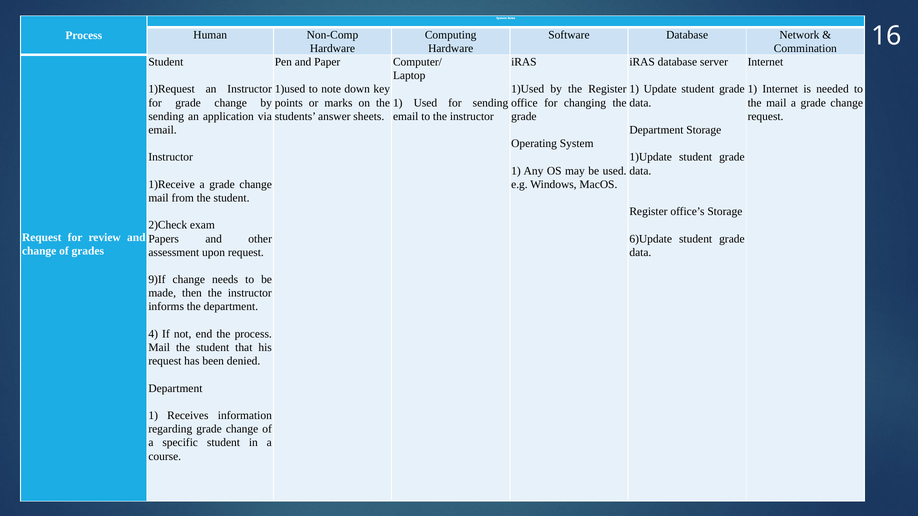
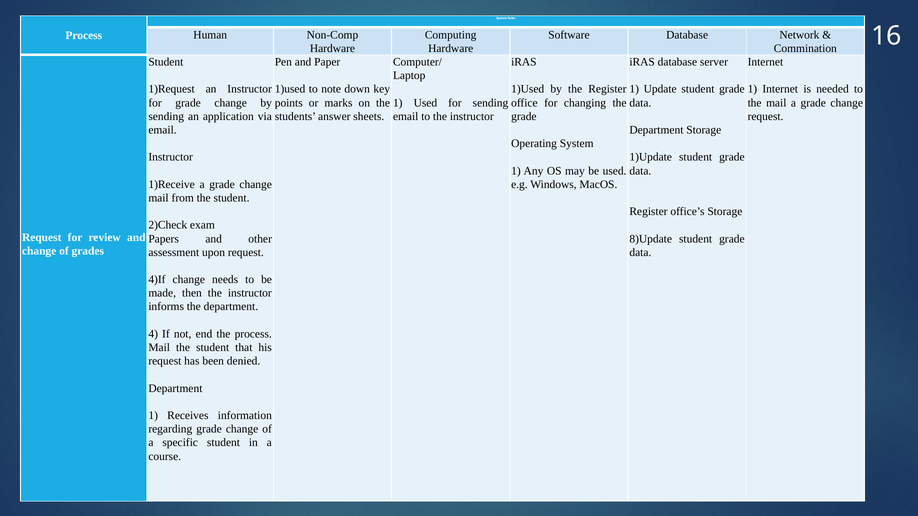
6)Update: 6)Update -> 8)Update (651, 239)
9)If: 9)If -> 4)If (157, 280)
